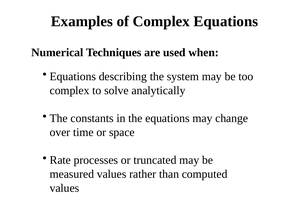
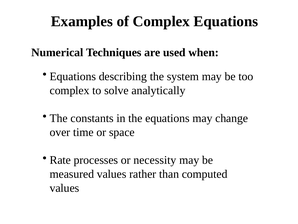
truncated: truncated -> necessity (155, 160)
